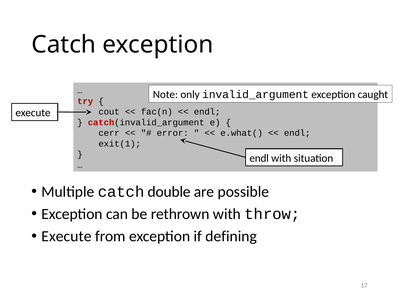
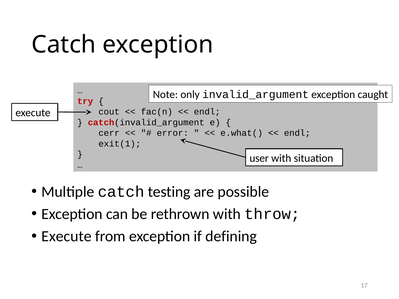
endl: endl -> user (259, 158)
double: double -> testing (169, 192)
